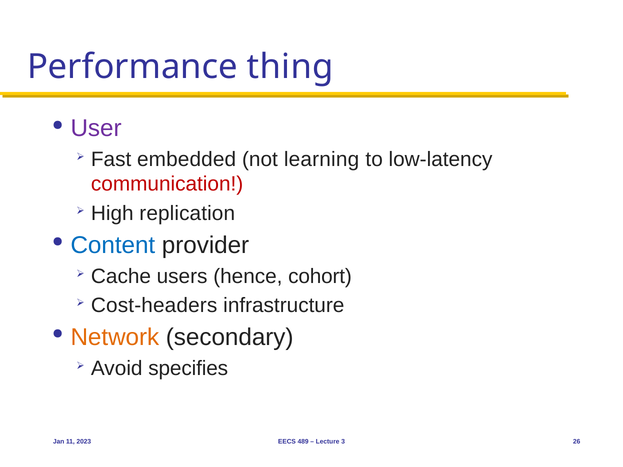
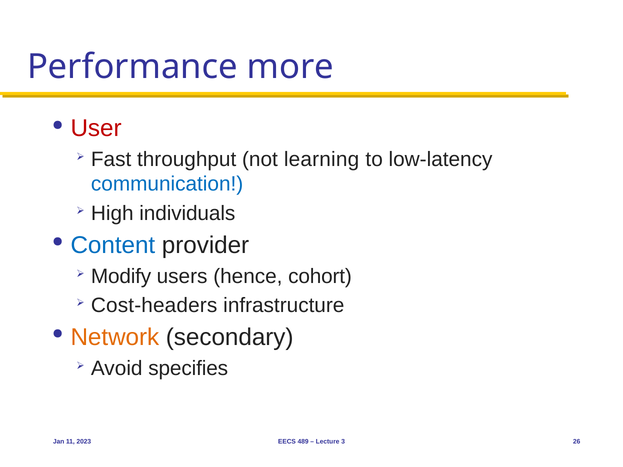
thing: thing -> more (290, 67)
User colour: purple -> red (96, 128)
embedded: embedded -> throughput (187, 159)
communication colour: red -> blue (167, 184)
replication: replication -> individuals (187, 213)
Cache: Cache -> Modify (121, 276)
